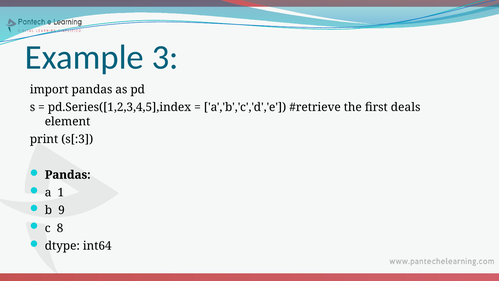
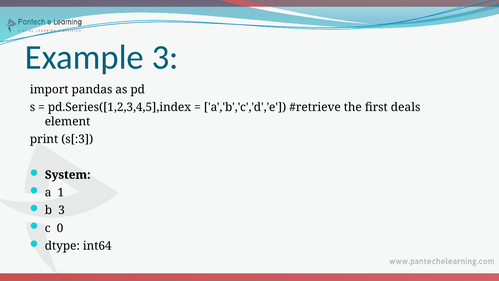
Pandas: Pandas -> System (68, 175)
b 9: 9 -> 3 (62, 210)
8: 8 -> 0 (60, 228)
